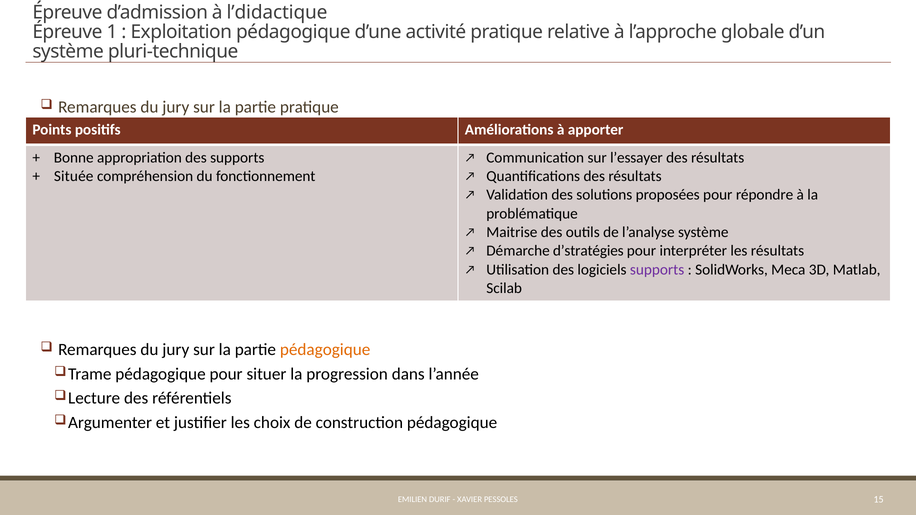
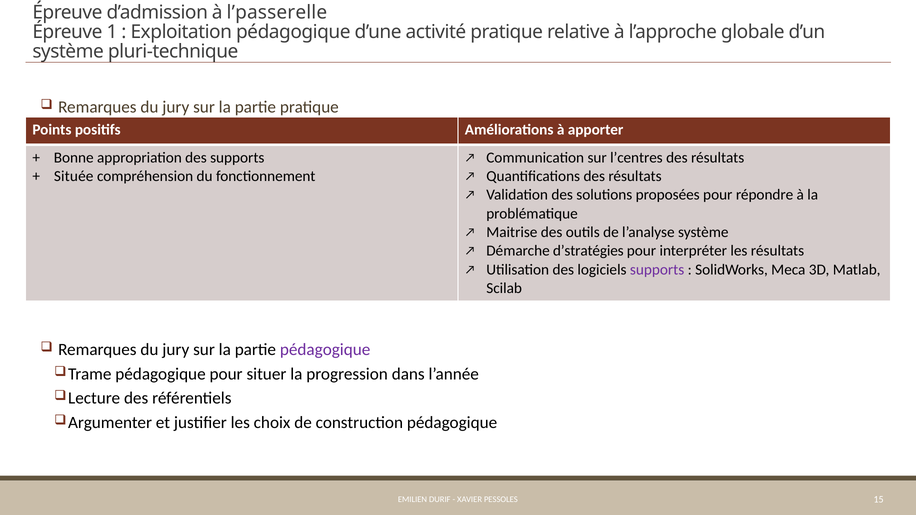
l’didactique: l’didactique -> l’passerelle (277, 12)
l’essayer: l’essayer -> l’centres (636, 158)
pédagogique colour: orange -> purple (325, 350)
